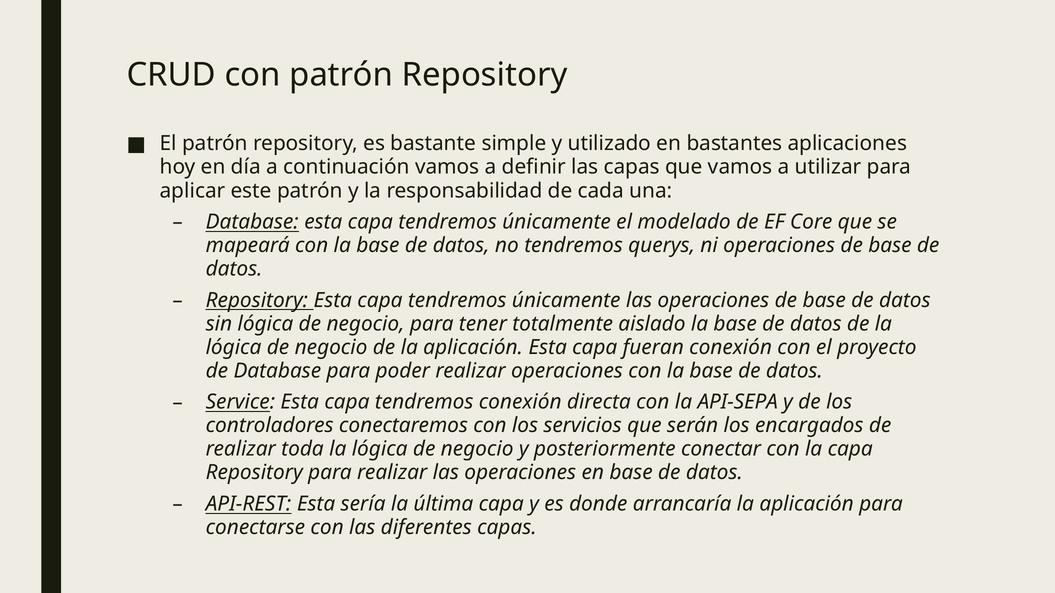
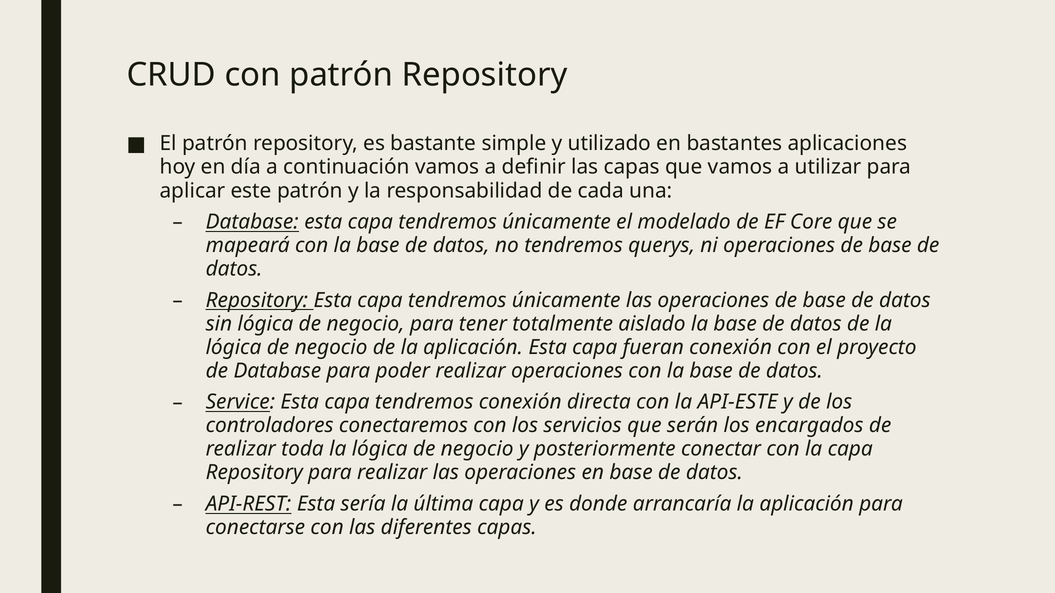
API-SEPA: API-SEPA -> API-ESTE (738, 402)
